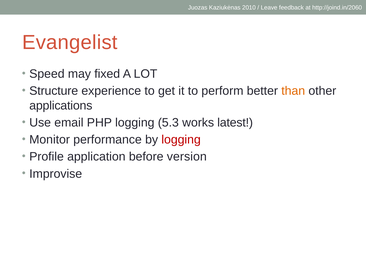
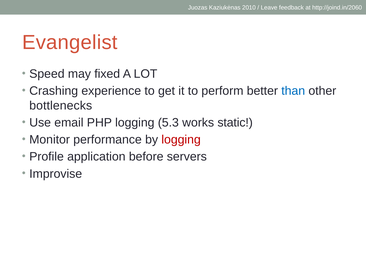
Structure: Structure -> Crashing (54, 91)
than colour: orange -> blue (293, 91)
applications: applications -> bottlenecks (61, 106)
latest: latest -> static (235, 123)
version: version -> servers (187, 157)
